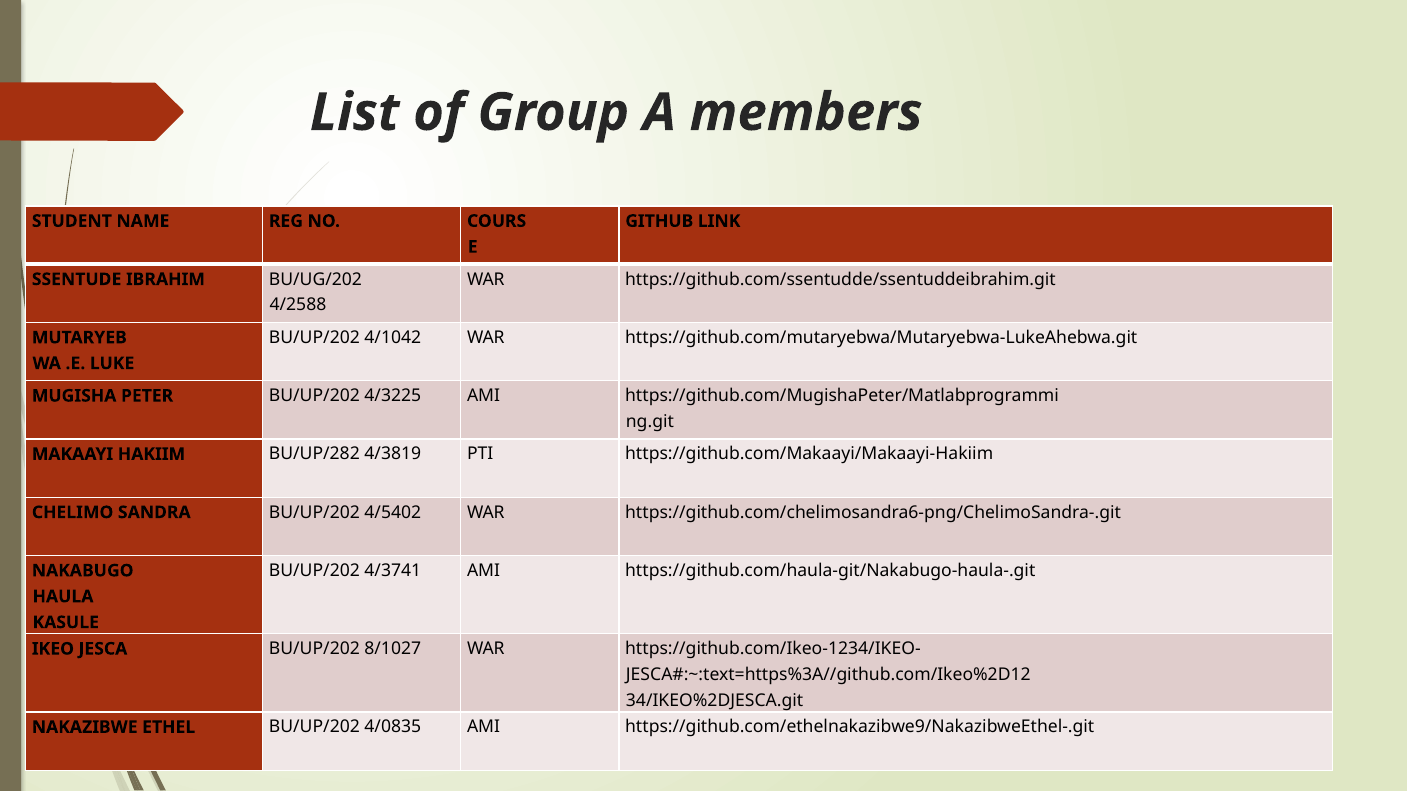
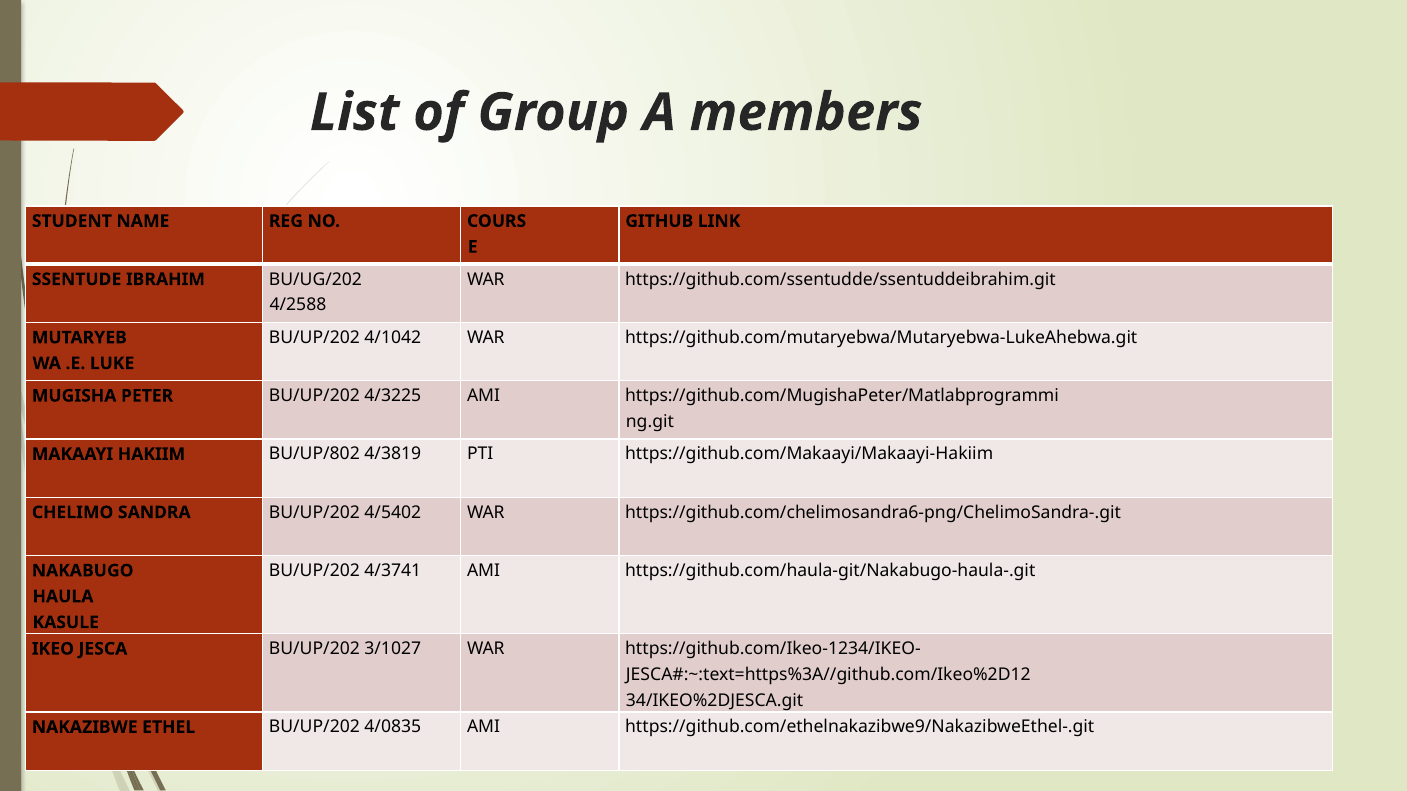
BU/UP/282: BU/UP/282 -> BU/UP/802 (314, 454)
8/1027: 8/1027 -> 3/1027 (393, 649)
